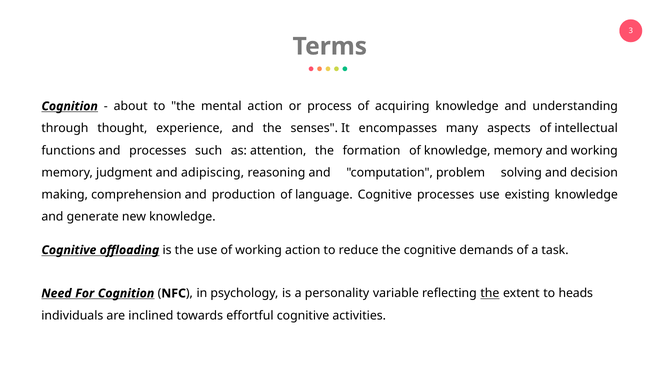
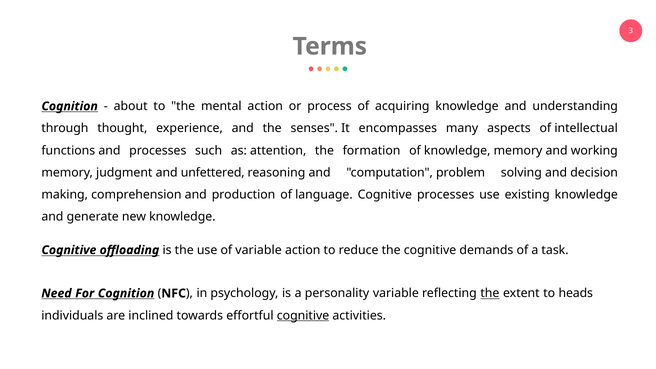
adipiscing: adipiscing -> unfettered (213, 173)
of working: working -> variable (259, 250)
cognitive underline: none -> present (303, 316)
